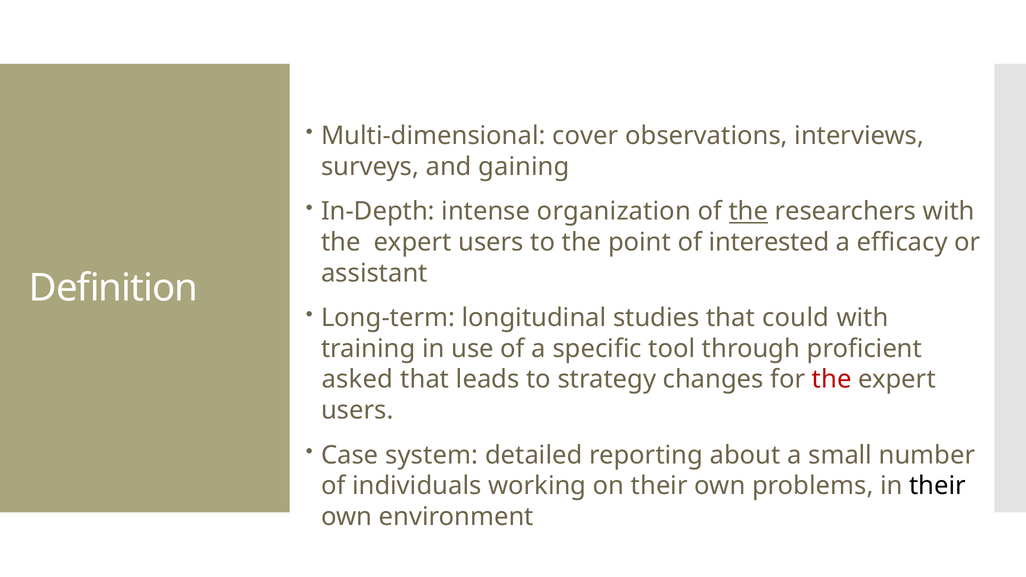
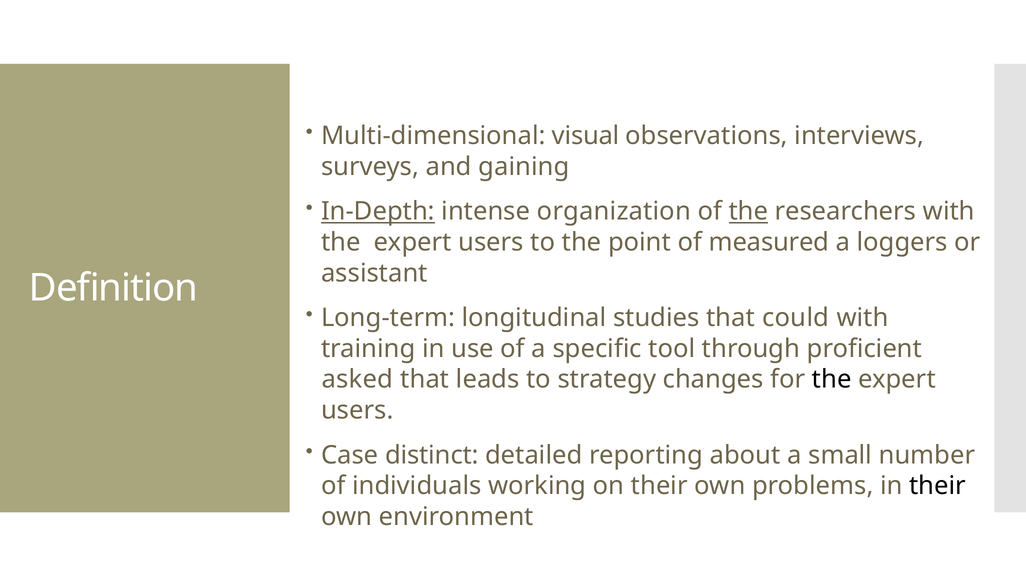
cover: cover -> visual (586, 136)
In-Depth underline: none -> present (378, 212)
interested: interested -> measured (769, 242)
efficacy: efficacy -> loggers (902, 242)
the colour: red -> black (832, 380)
system: system -> distinct (432, 455)
